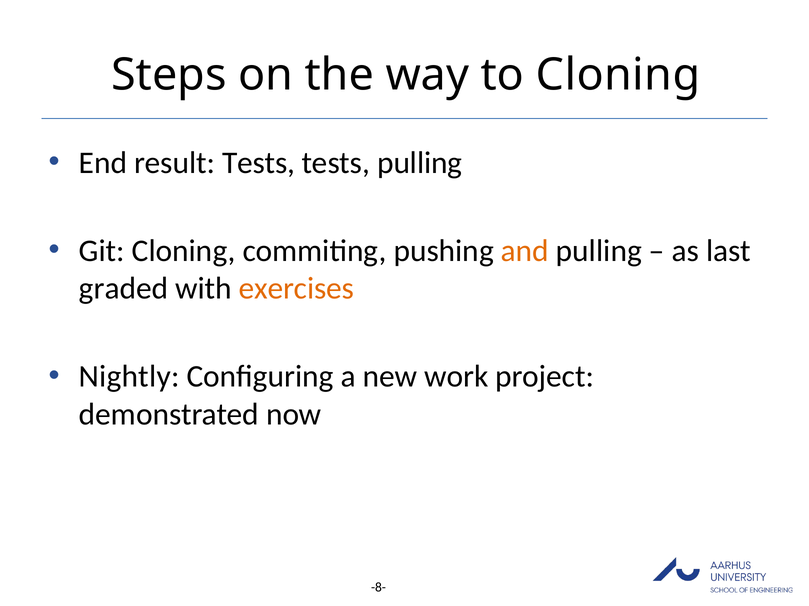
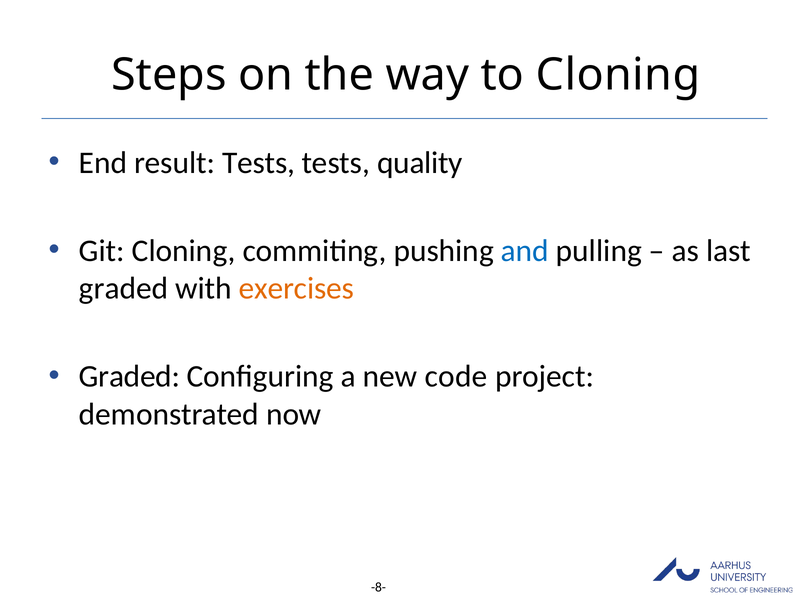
tests pulling: pulling -> quality (420, 163)
and colour: orange -> blue (525, 251)
Nightly: Nightly -> Graded (129, 377)
work: work -> code (456, 377)
